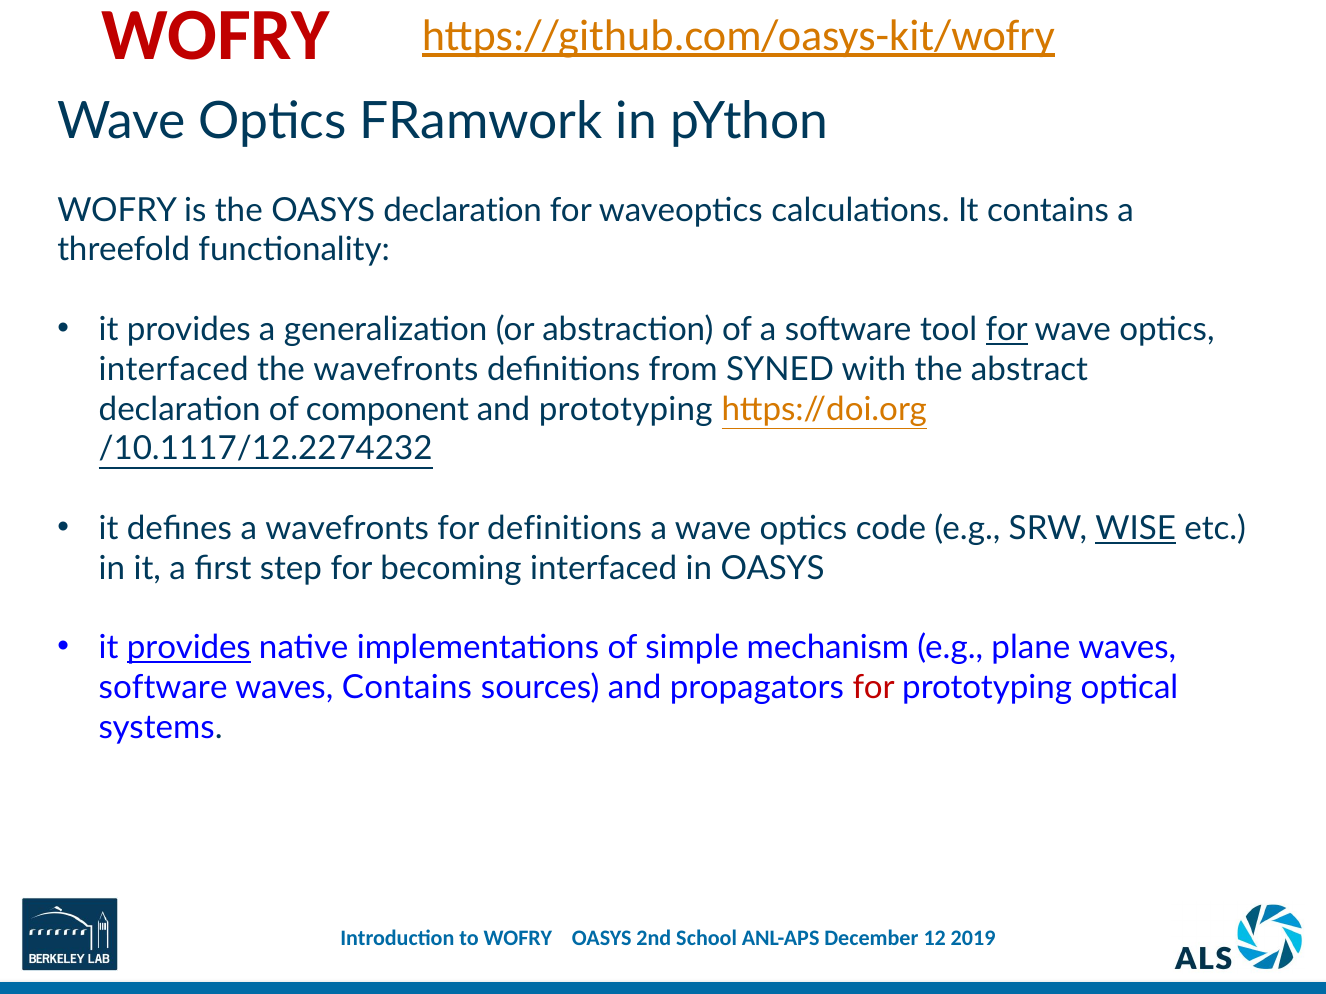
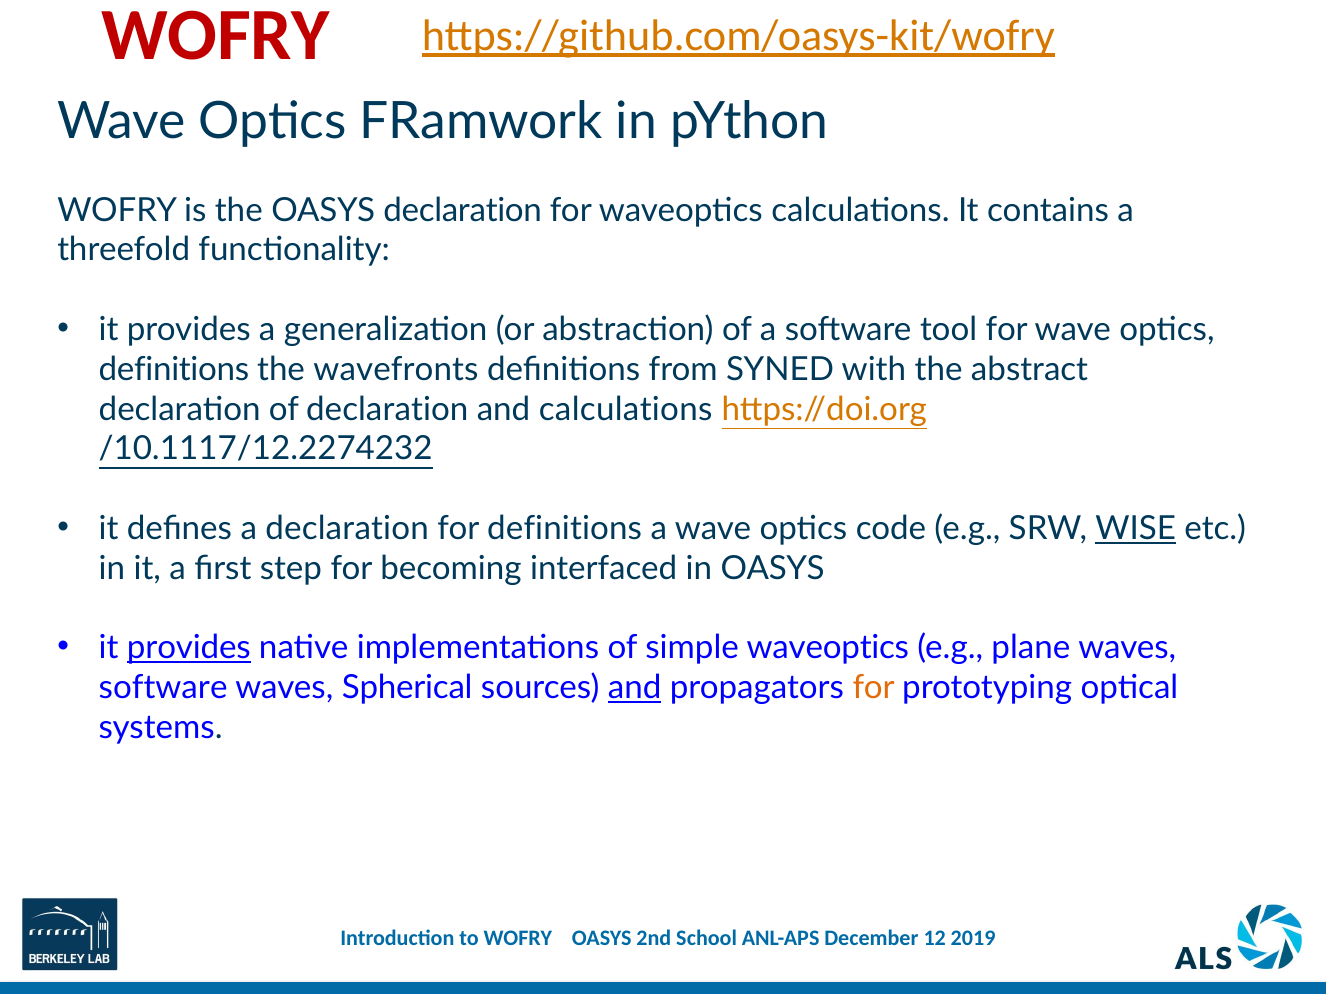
for underline: present -> none (1007, 330)
interfaced: interfaced -> definitions (174, 370)
of component: component -> declaration (387, 409)
and prototyping: prototyping -> calculations (626, 409)
a wavefronts: wavefronts -> declaration (347, 529)
simple mechanism: mechanism -> waveoptics (828, 648)
waves Contains: Contains -> Spherical (407, 688)
and underline: none -> present (635, 688)
for colour: red -> orange (874, 688)
